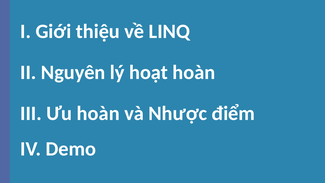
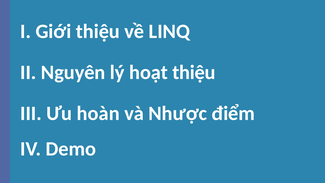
hoạt hoàn: hoàn -> thiệu (194, 72)
